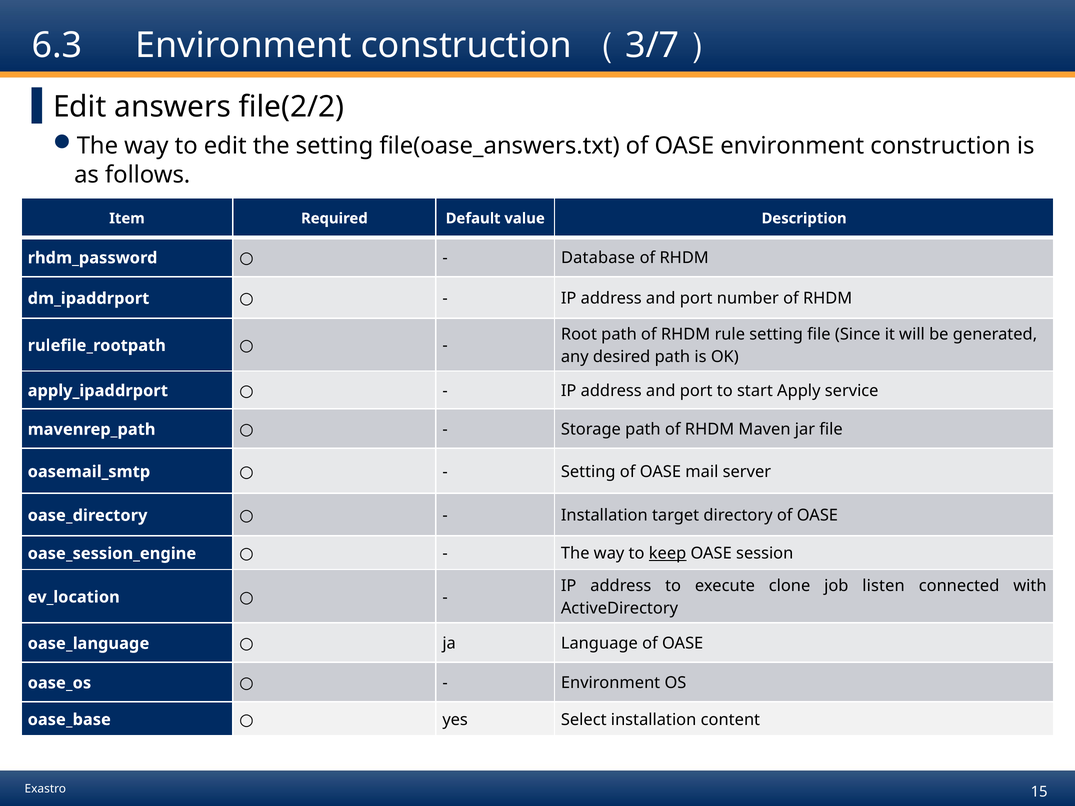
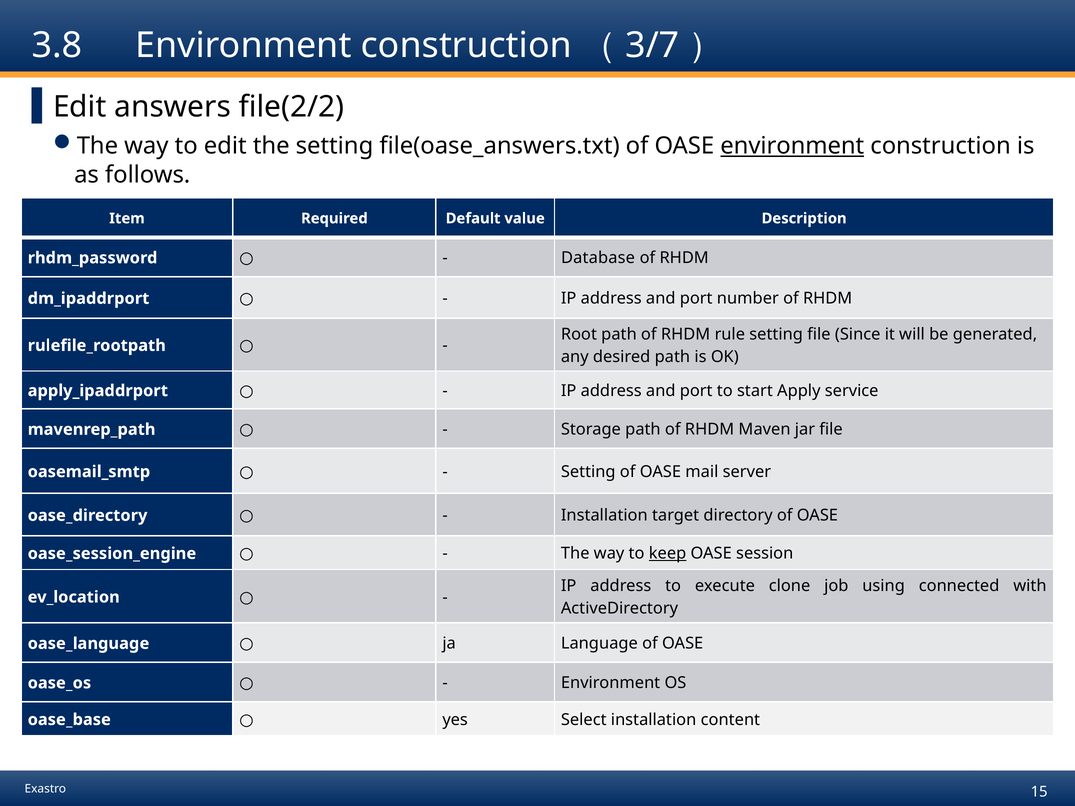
6.3: 6.3 -> 3.8 (57, 46)
environment underline: none -> present (792, 146)
listen: listen -> using (884, 586)
